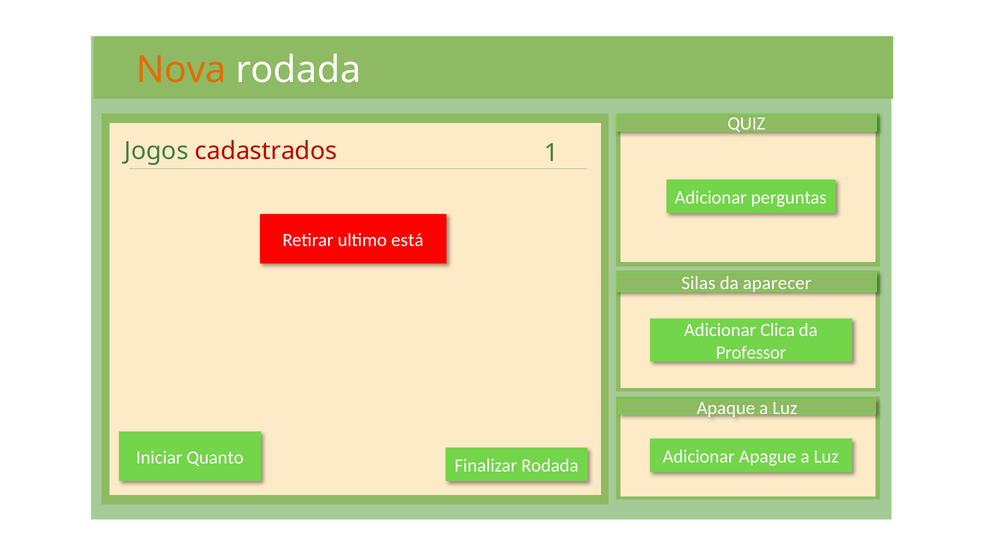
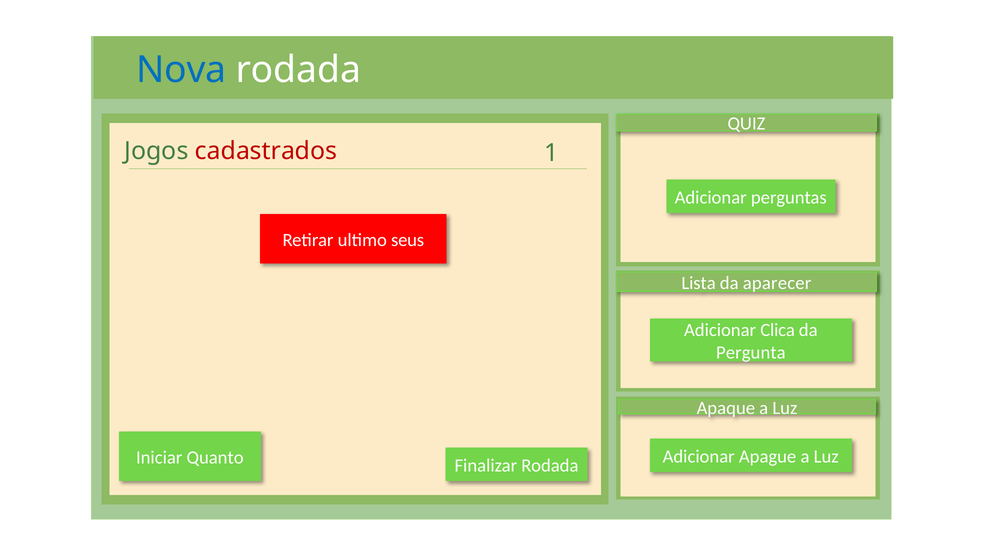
Nova colour: orange -> blue (181, 70)
está: está -> seus (408, 240)
Silas: Silas -> Lista (699, 283)
Professor: Professor -> Pergunta (751, 353)
